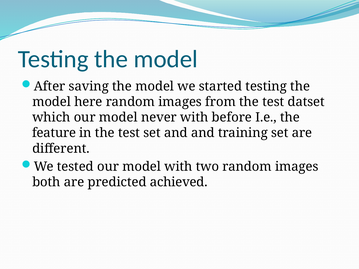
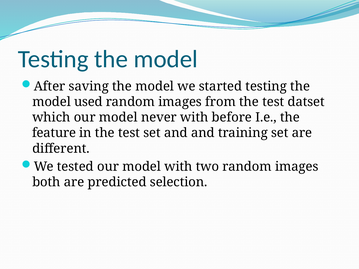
here: here -> used (88, 102)
achieved: achieved -> selection (179, 182)
